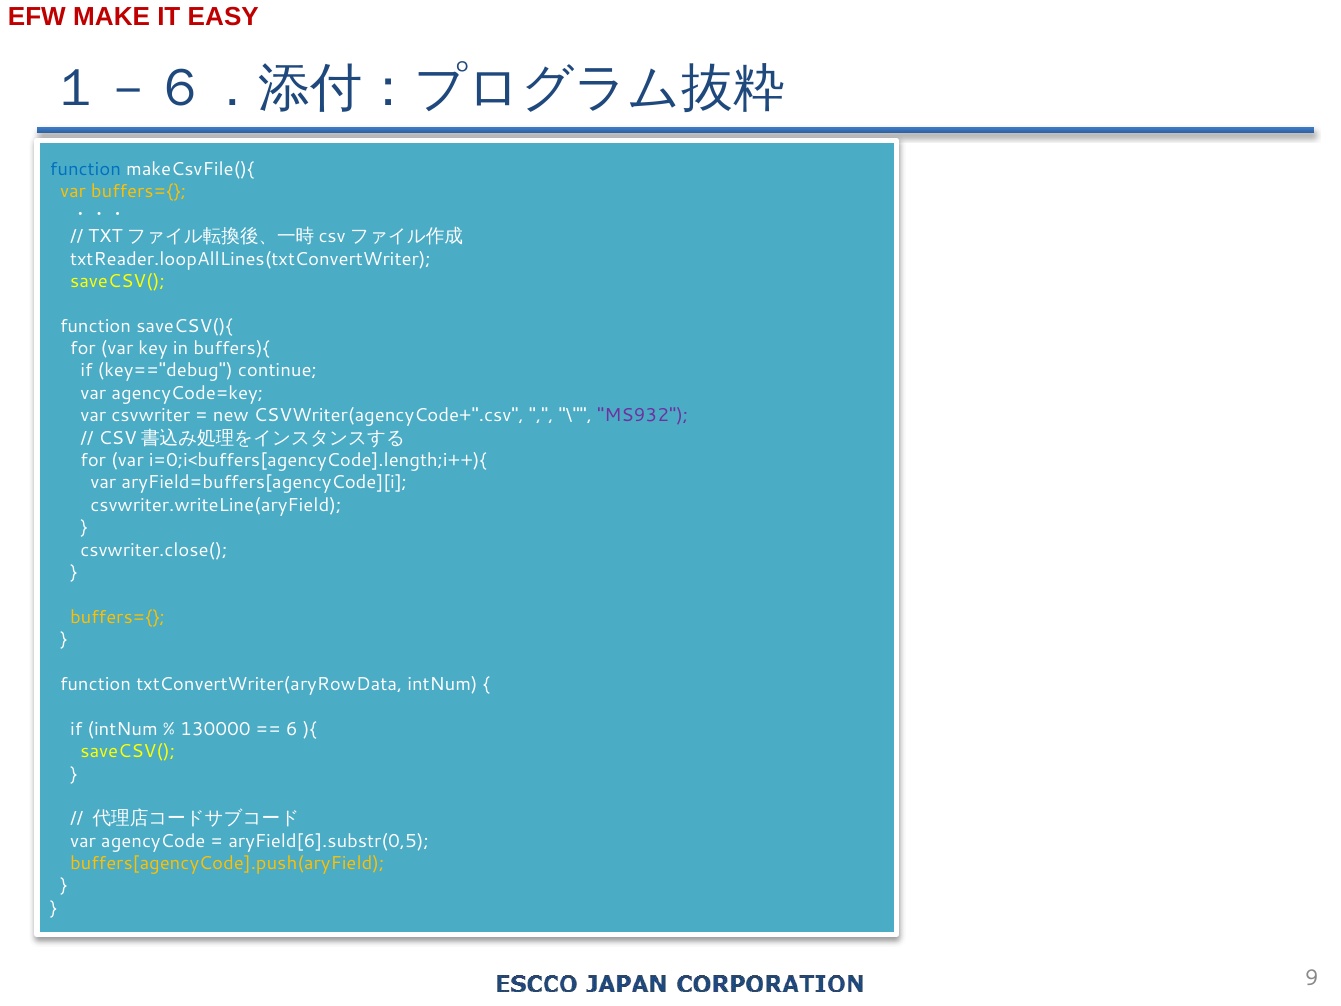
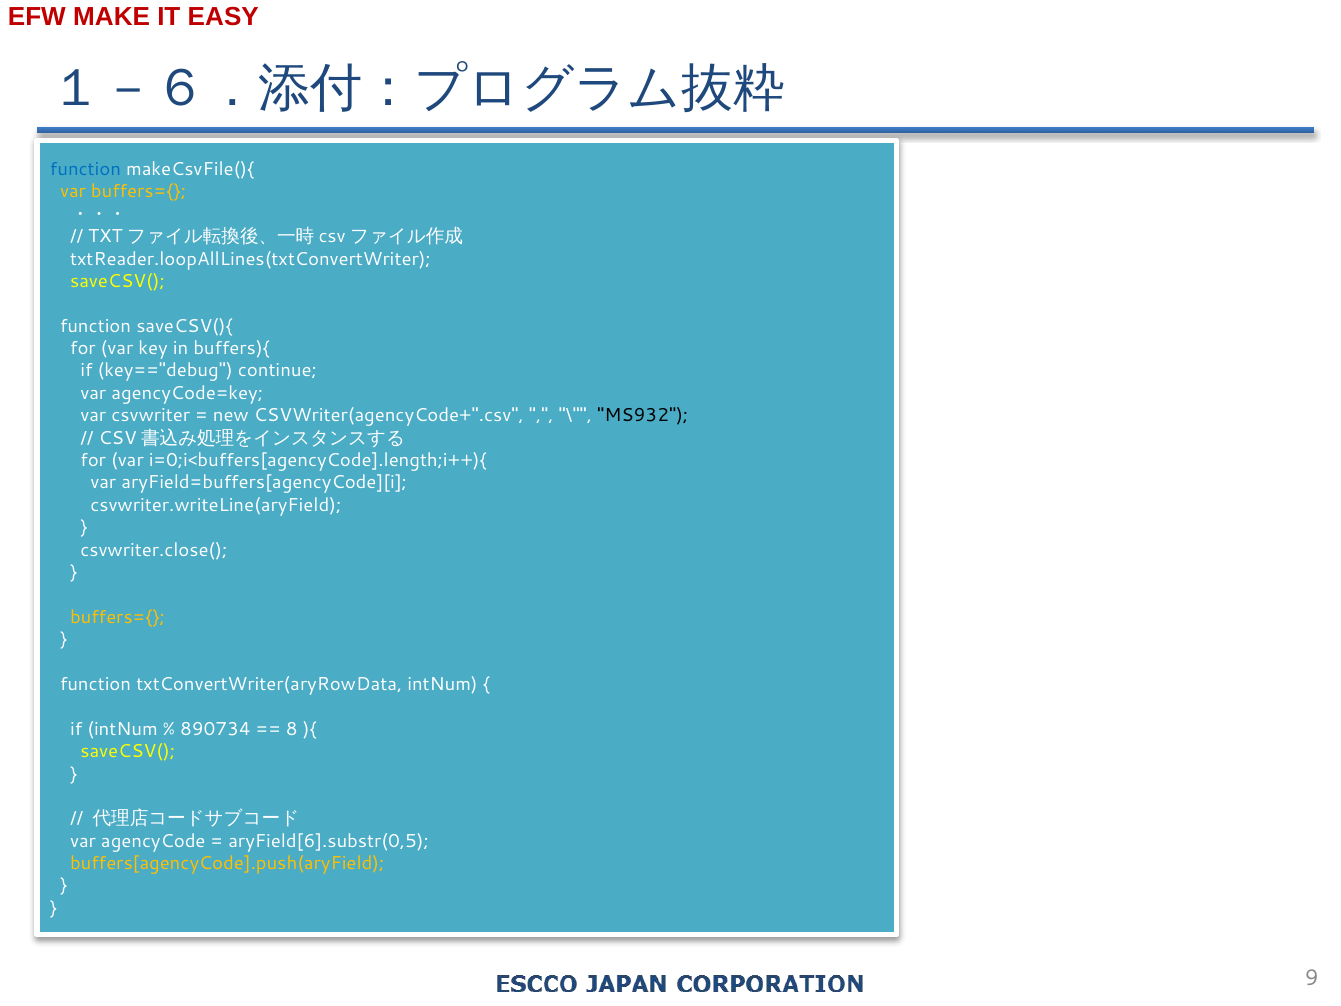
MS932 colour: purple -> black (643, 416)
130000: 130000 -> 890734 (215, 729)
6: 6 -> 8 (292, 729)
